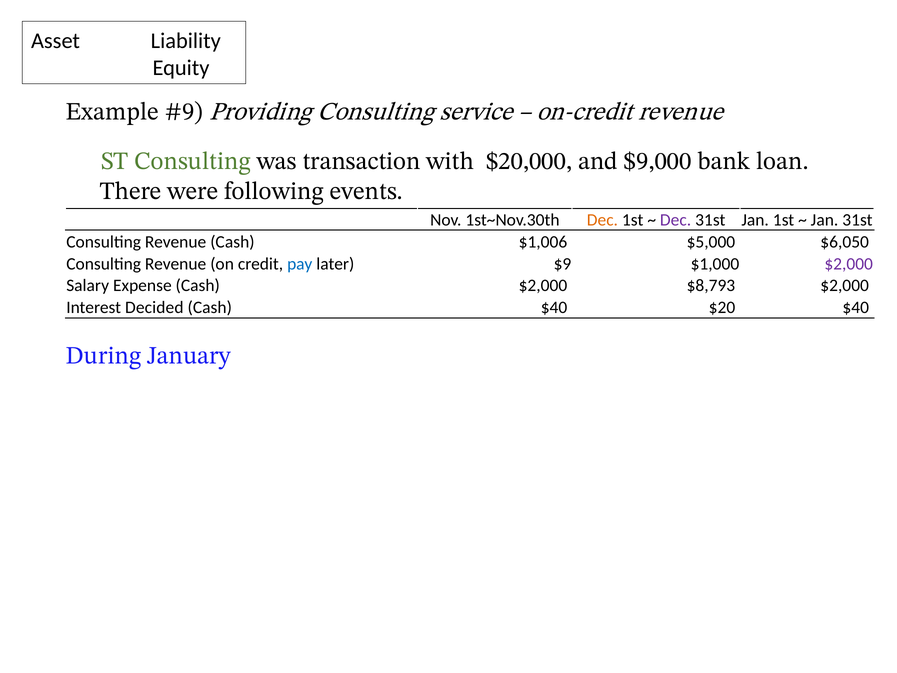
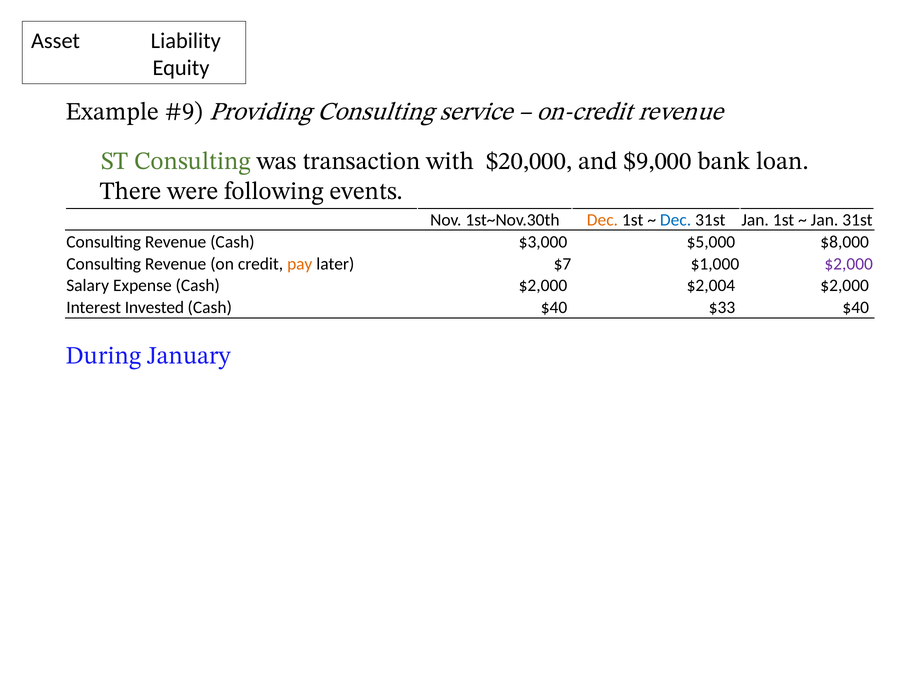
Dec colour: purple -> blue (676, 220)
$1,006: $1,006 -> $3,000 (543, 242)
$6,050: $6,050 -> $8,000 (845, 242)
pay colour: blue -> orange (300, 264)
$9: $9 -> $7 (562, 264)
$8,793: $8,793 -> $2,004 (711, 286)
Decided: Decided -> Invested (154, 308)
$20: $20 -> $33 (722, 308)
